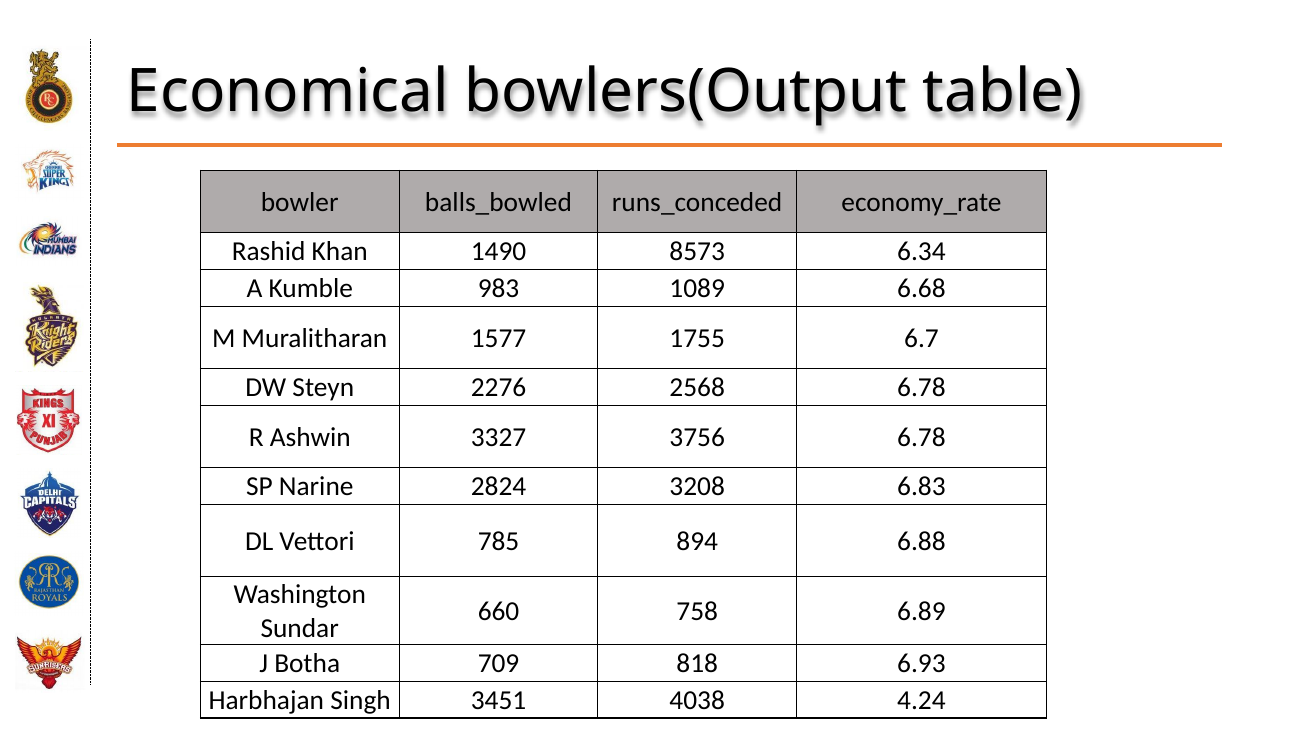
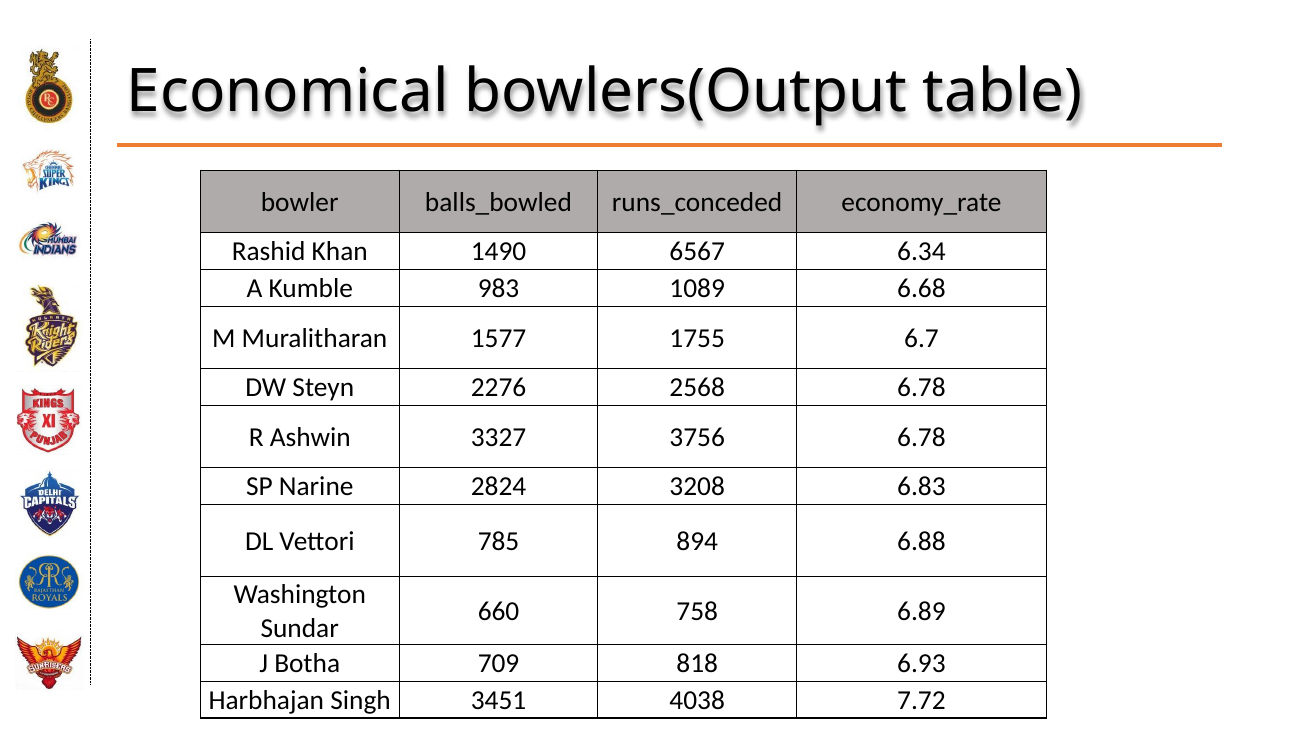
8573: 8573 -> 6567 (697, 252)
4.24: 4.24 -> 7.72 (921, 701)
